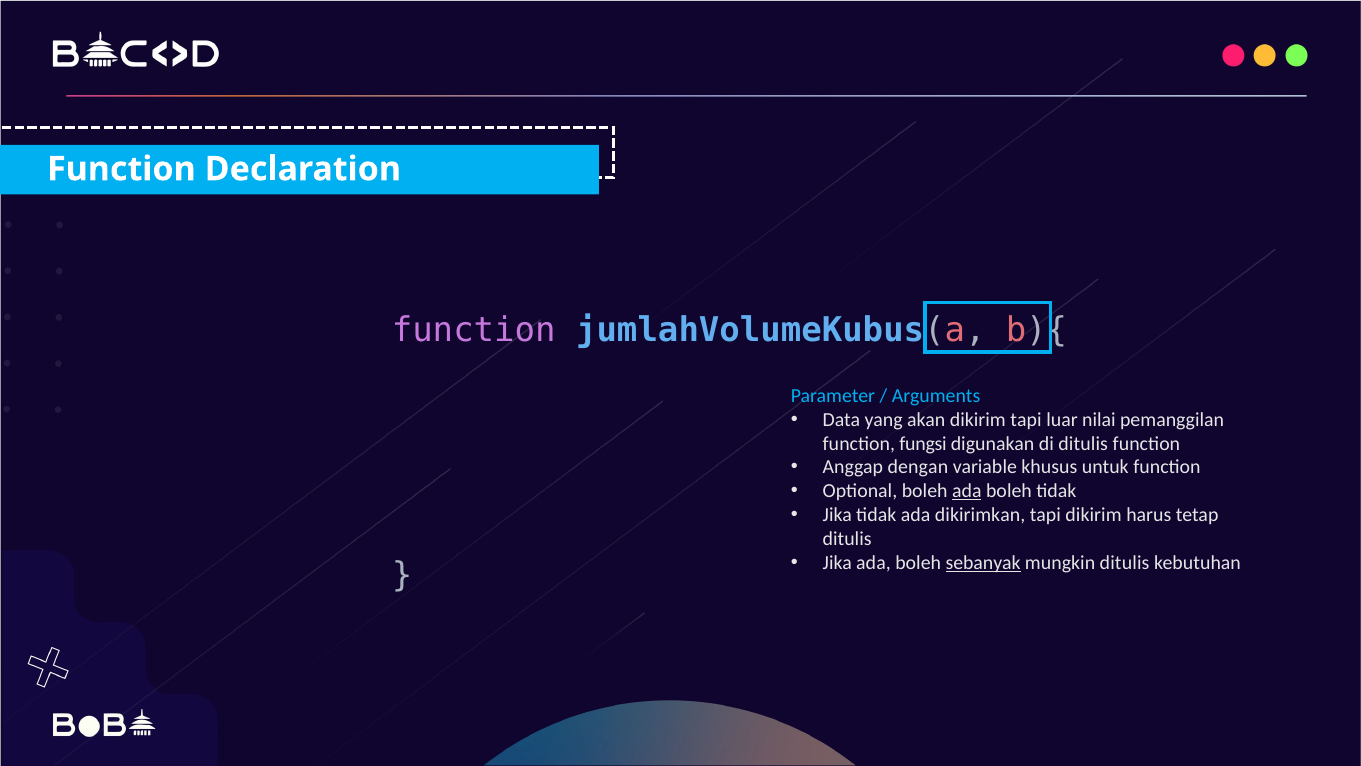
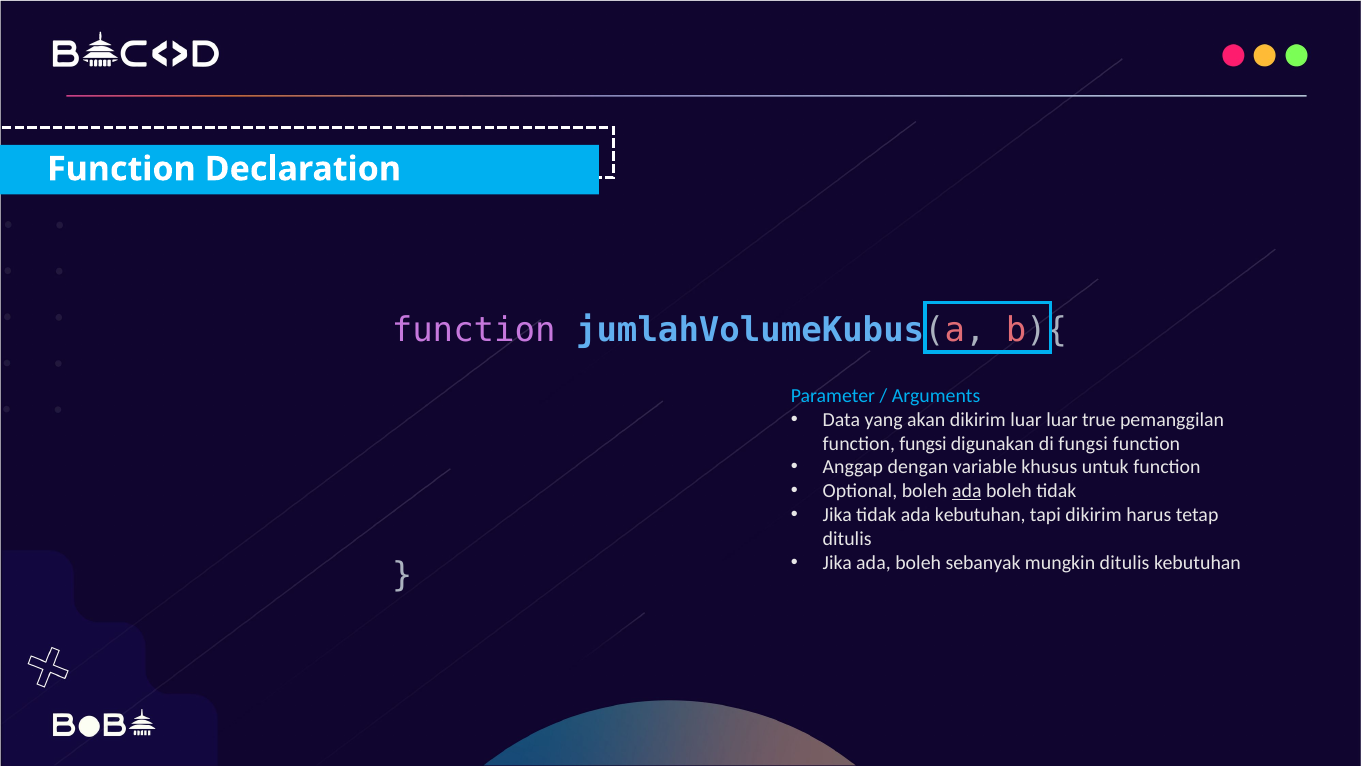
dikirim tapi: tapi -> luar (1026, 419)
nilai: nilai -> true (1099, 419)
di ditulis: ditulis -> fungsi (1083, 443)
ada dikirimkan: dikirimkan -> kebutuhan (980, 515)
sebanyak underline: present -> none (983, 562)
